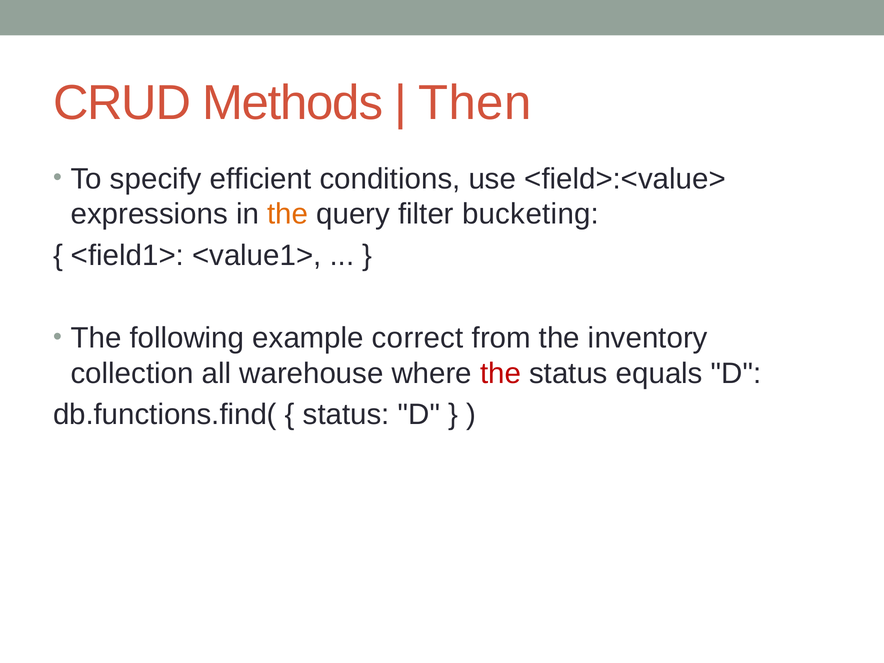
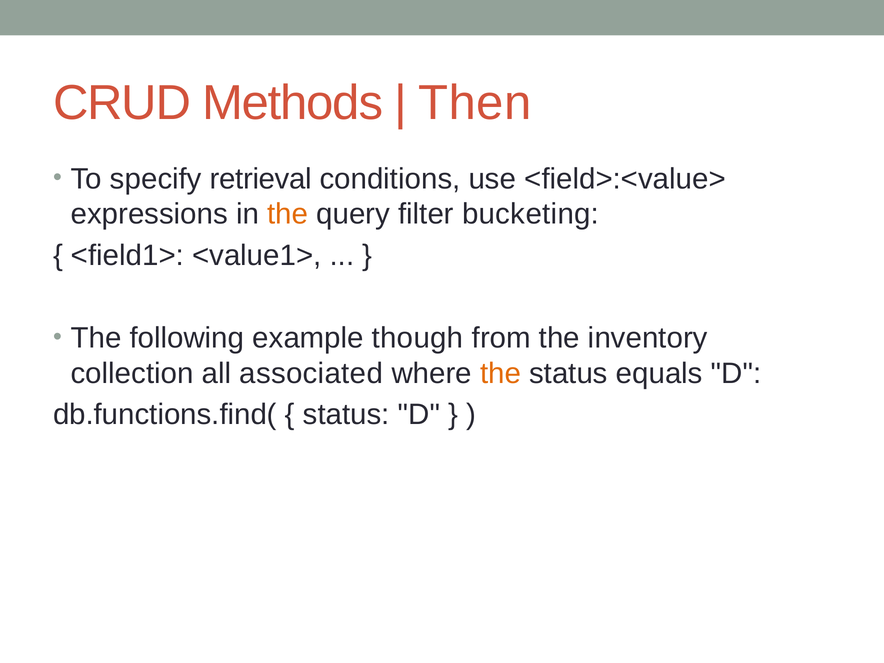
efficient: efficient -> retrieval (261, 179)
correct: correct -> though (418, 338)
warehouse: warehouse -> associated (311, 373)
the colour: red -> orange (500, 373)
